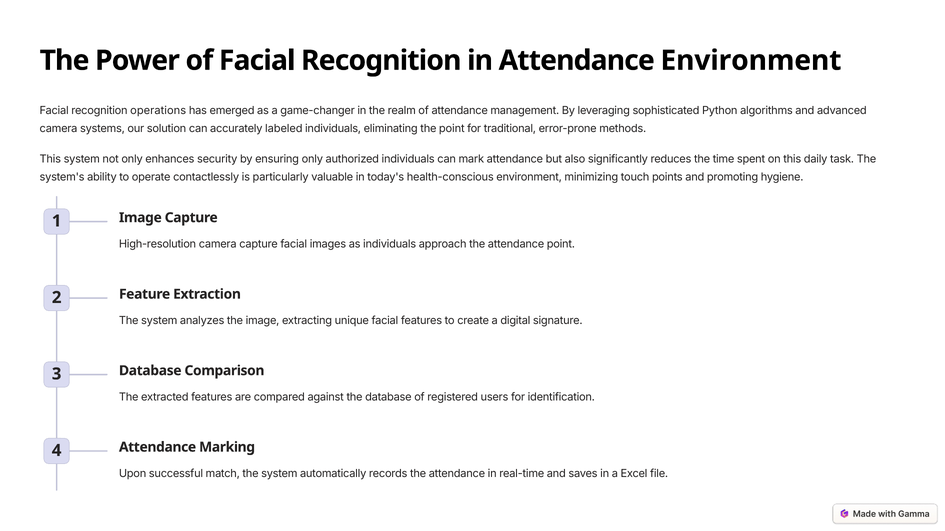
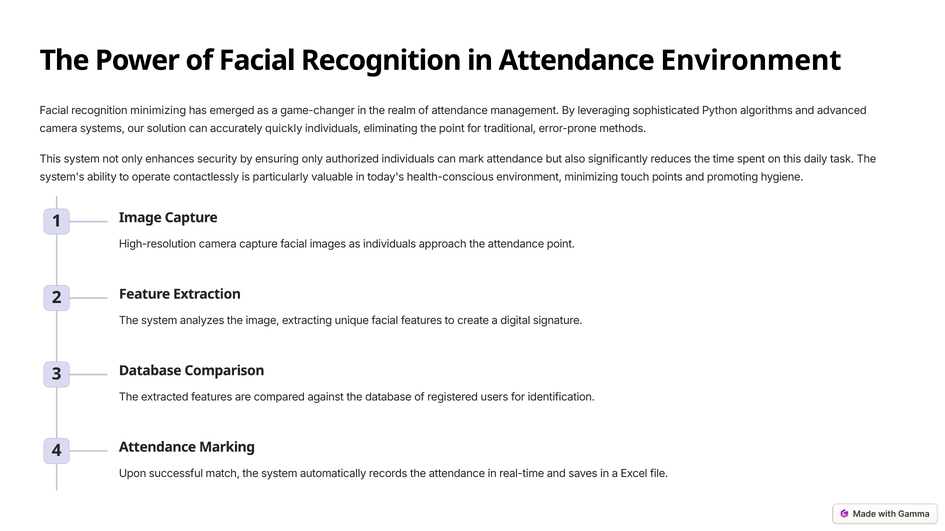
recognition operations: operations -> minimizing (158, 110)
labeled: labeled -> quickly (284, 129)
